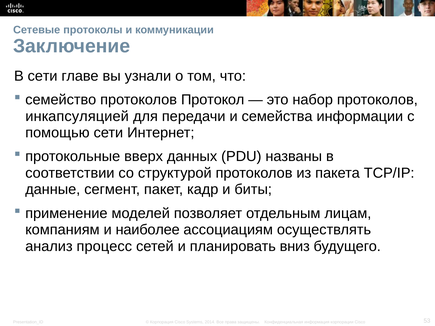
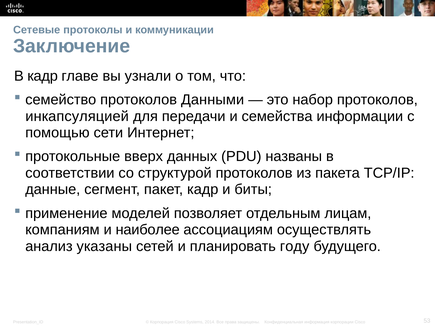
В сети: сети -> кадр (43, 76)
Протокол: Протокол -> Данными (213, 100)
процесс: процесс -> указаны (104, 246)
вниз: вниз -> году (295, 246)
